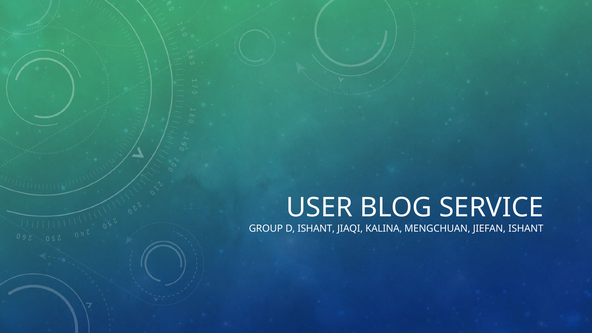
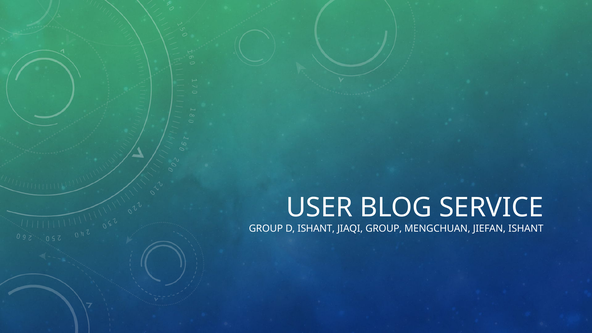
JIAQI KALINA: KALINA -> GROUP (384, 228)
